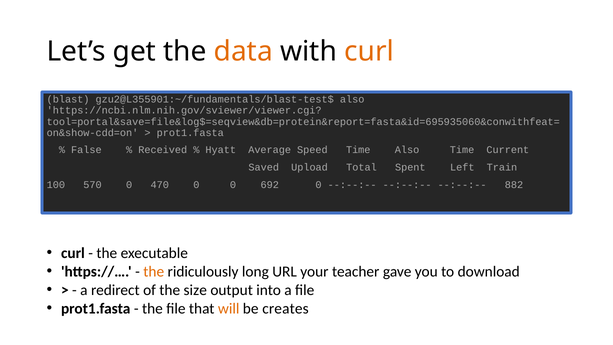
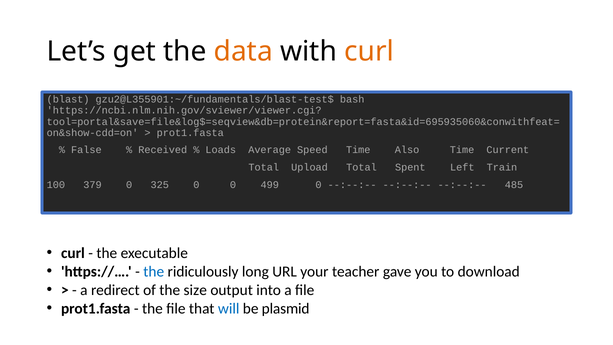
gzu2@L355901:~/fundamentals/blast-test$ also: also -> bash (352, 100)
Hyatt: Hyatt -> Loads (221, 150)
Saved: Saved -> Total (264, 167)
570: 570 -> 379 (93, 185)
470: 470 -> 325 (160, 185)
692: 692 -> 499 (270, 185)
882: 882 -> 485 (514, 185)
the colour: orange -> blue (154, 272)
will colour: orange -> blue (229, 308)
creates: creates -> plasmid (286, 308)
